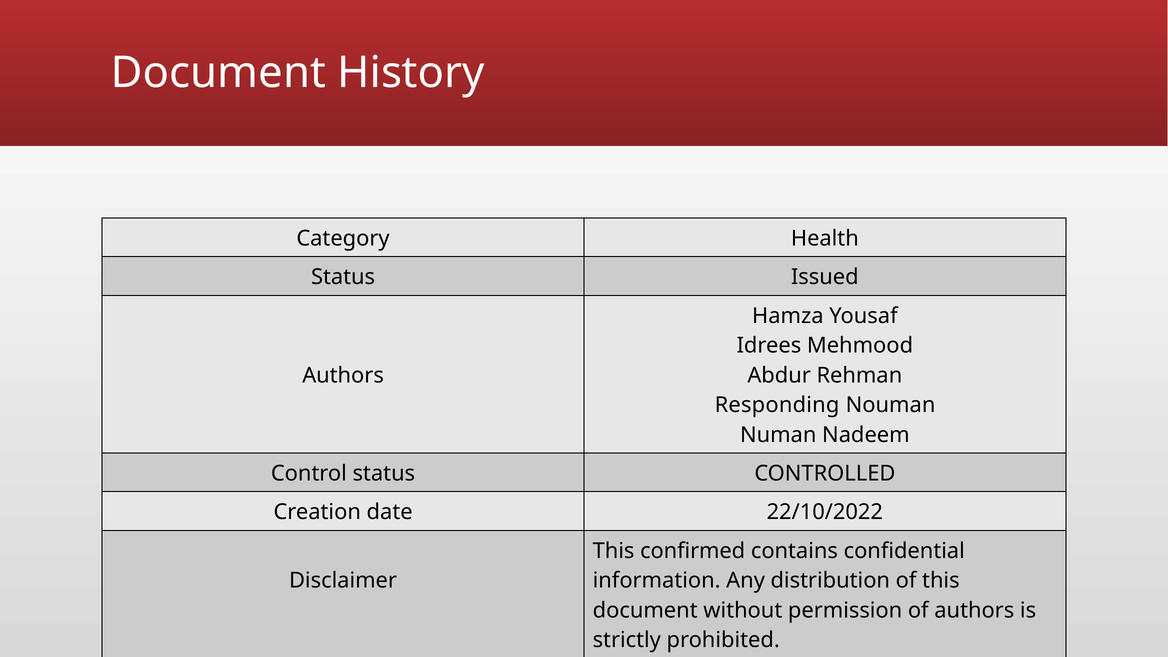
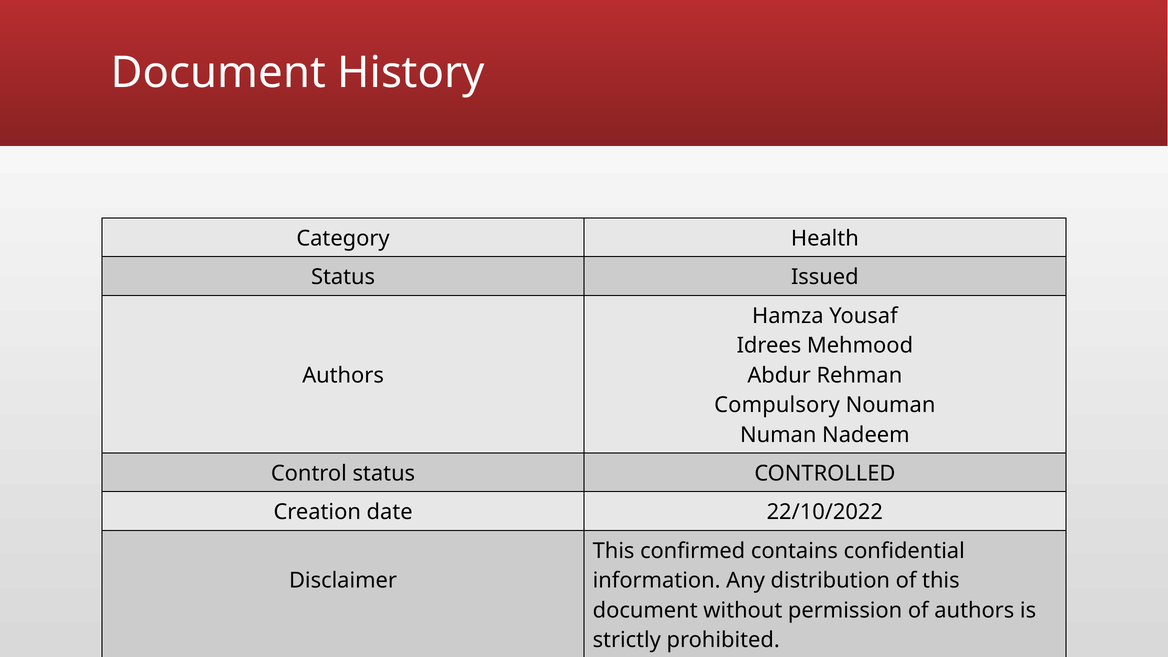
Responding: Responding -> Compulsory (777, 405)
